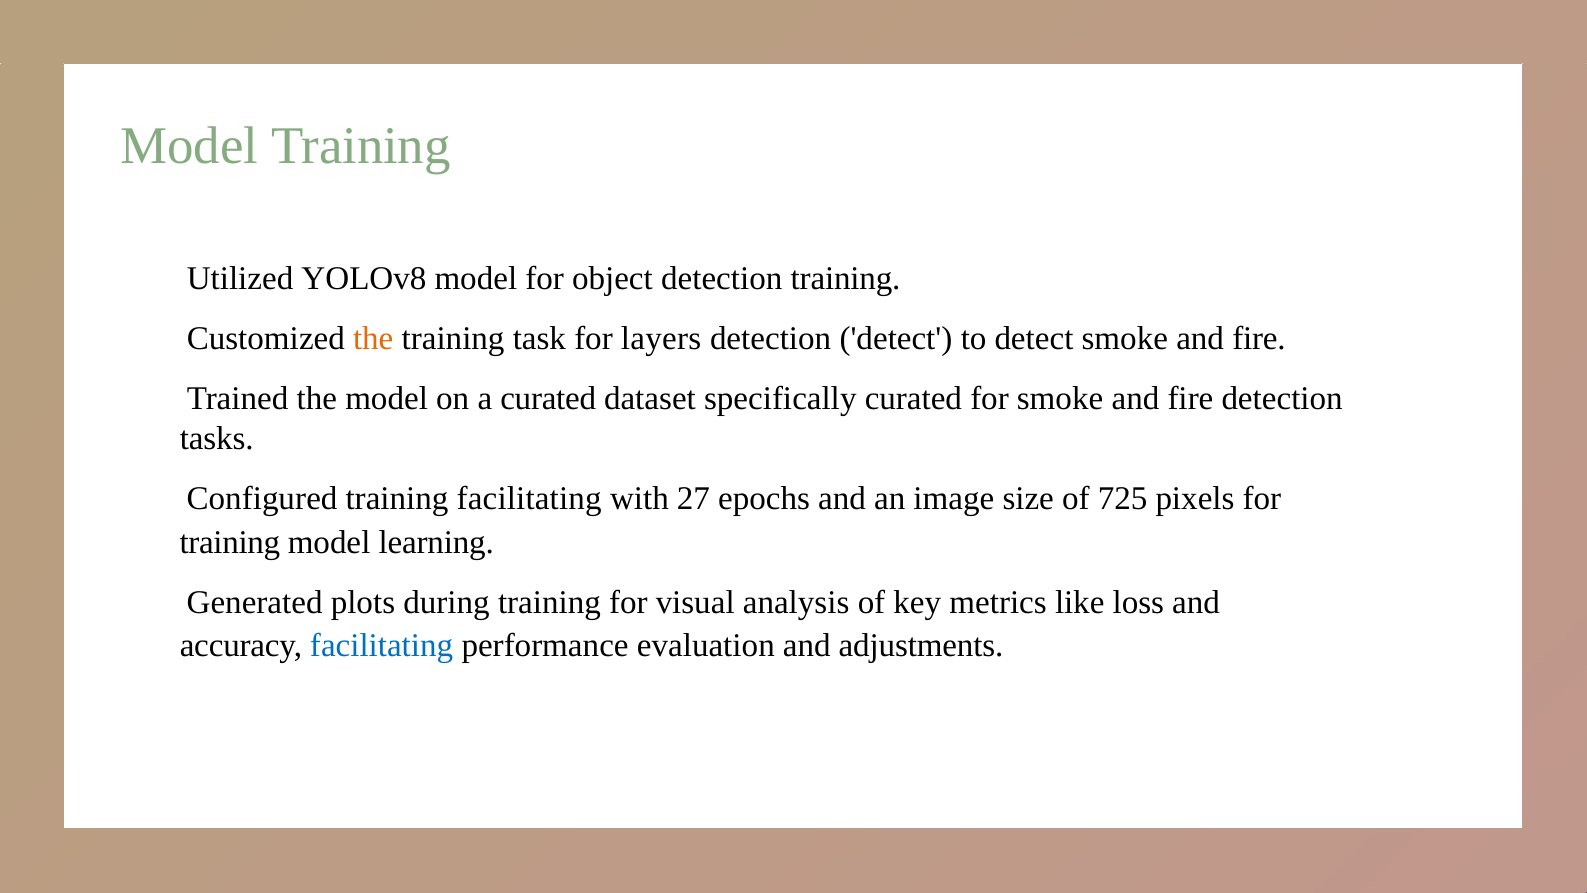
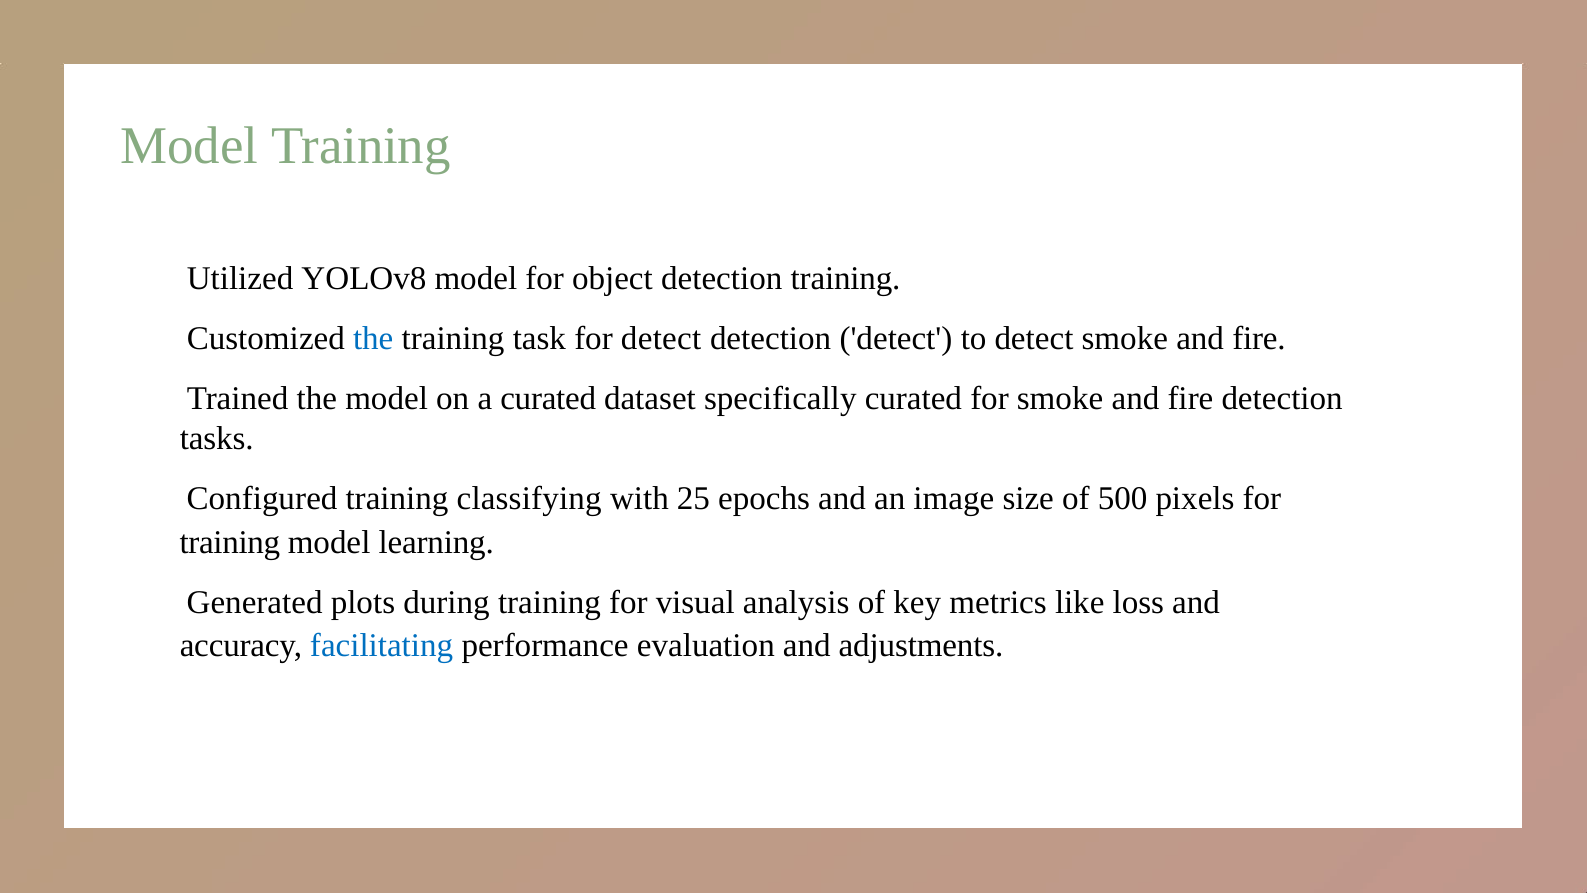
the colour: orange -> blue (373, 338)
for layers: layers -> detect (661, 338)
training facilitating: facilitating -> classifying (529, 498)
27: 27 -> 25 (693, 498)
725: 725 -> 500 (1123, 498)
